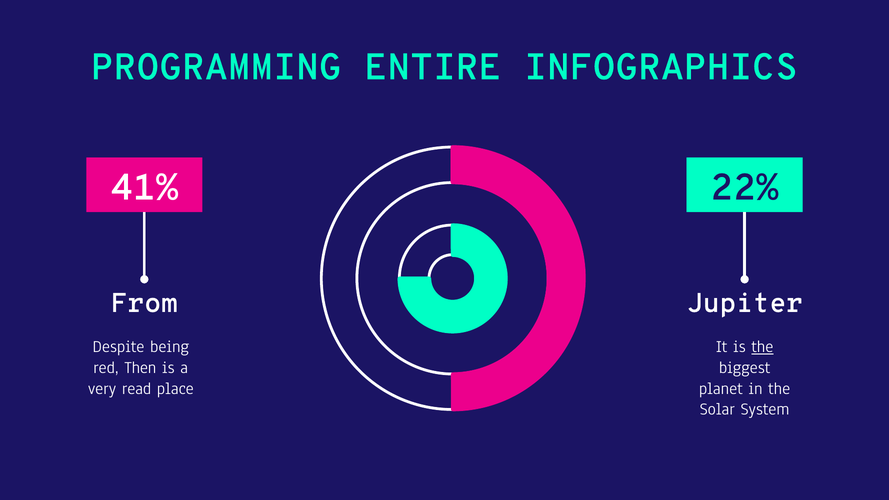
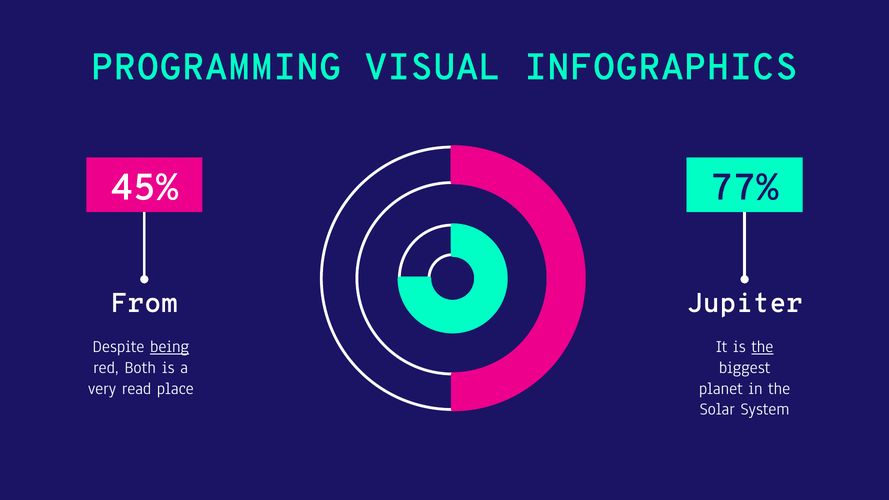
ENTIRE: ENTIRE -> VISUAL (433, 67)
41%: 41% -> 45% (144, 187)
22%: 22% -> 77% (745, 187)
being underline: none -> present (170, 347)
Then: Then -> Both (140, 368)
